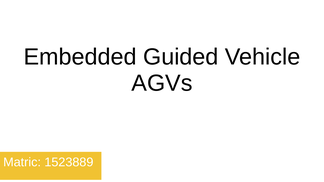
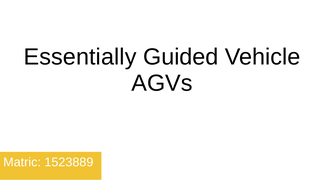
Embedded: Embedded -> Essentially (80, 57)
